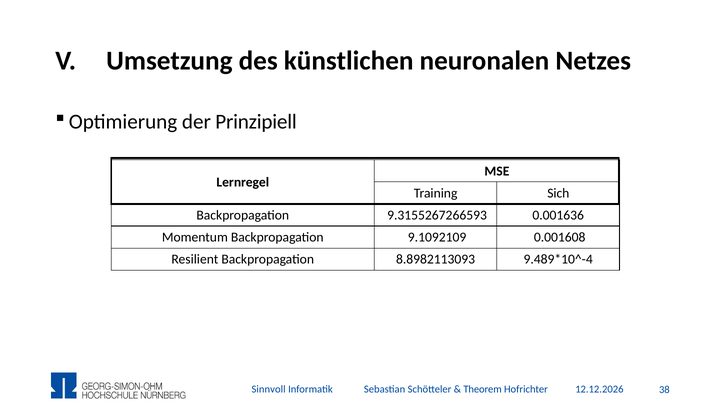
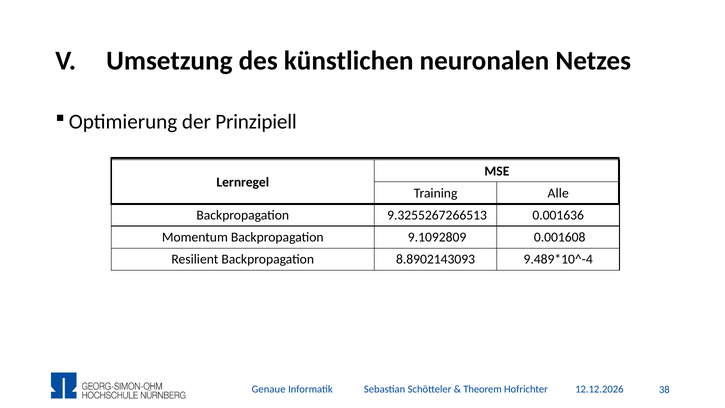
Sich: Sich -> Alle (558, 193)
9.3155267266593: 9.3155267266593 -> 9.3255267266513 (437, 215)
9.1092109: 9.1092109 -> 9.1092809 (437, 237)
8.8982113093: 8.8982113093 -> 8.8902143093 (436, 259)
Sinnvoll: Sinnvoll -> Genaue (269, 389)
